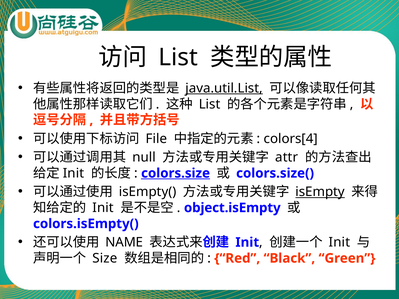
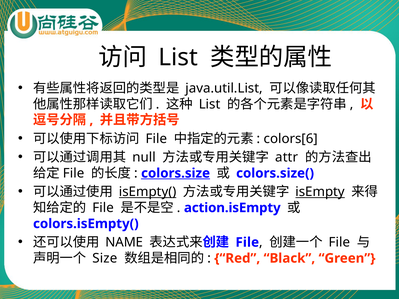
java.util.List underline: present -> none (224, 88)
colors[4: colors[4 -> colors[6 (291, 139)
Init: Init -> File (74, 173)
isEmpty( underline: none -> present (148, 192)
Init: Init -> File (103, 208)
object.isEmpty: object.isEmpty -> action.isEmpty (232, 208)
Init: Init -> File (247, 243)
Init: Init -> File (339, 243)
